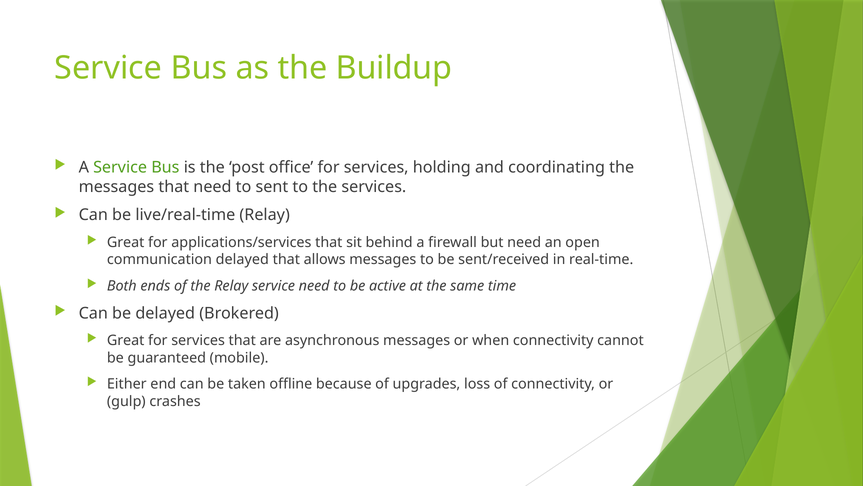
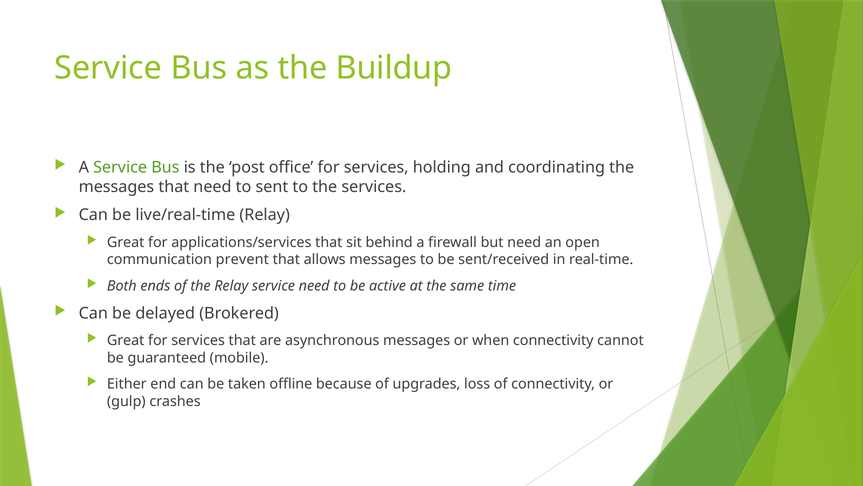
communication delayed: delayed -> prevent (242, 259)
